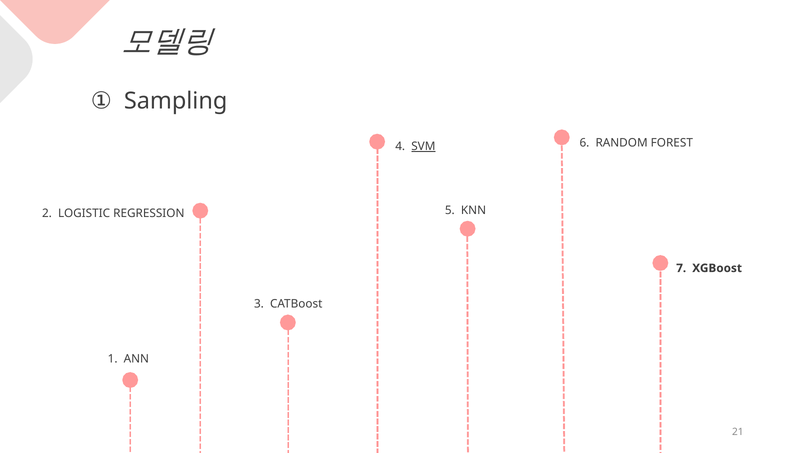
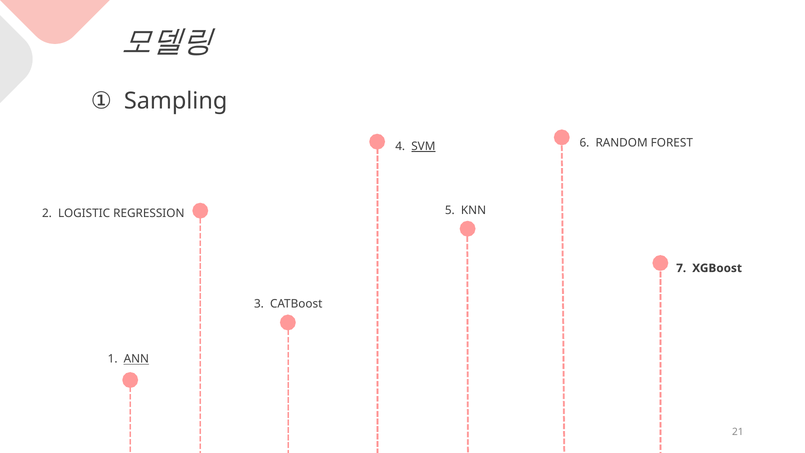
ANN underline: none -> present (136, 359)
